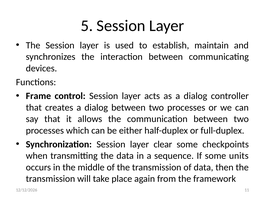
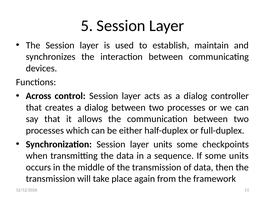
Frame: Frame -> Across (38, 96)
layer clear: clear -> units (163, 144)
